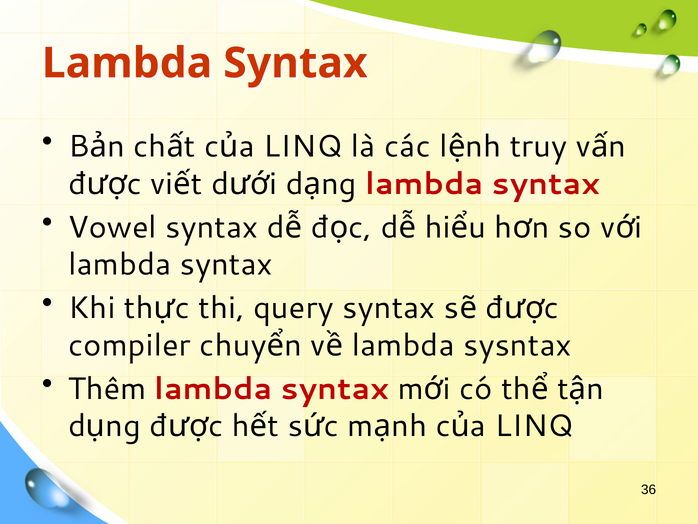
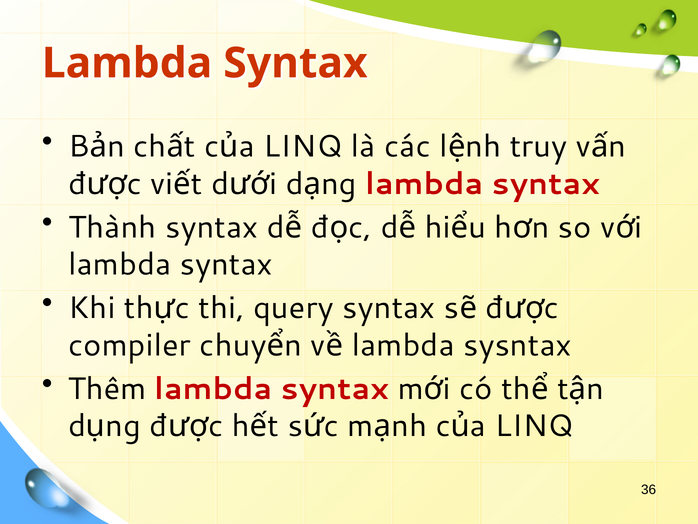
Vowel: Vowel -> Thành (112, 227)
